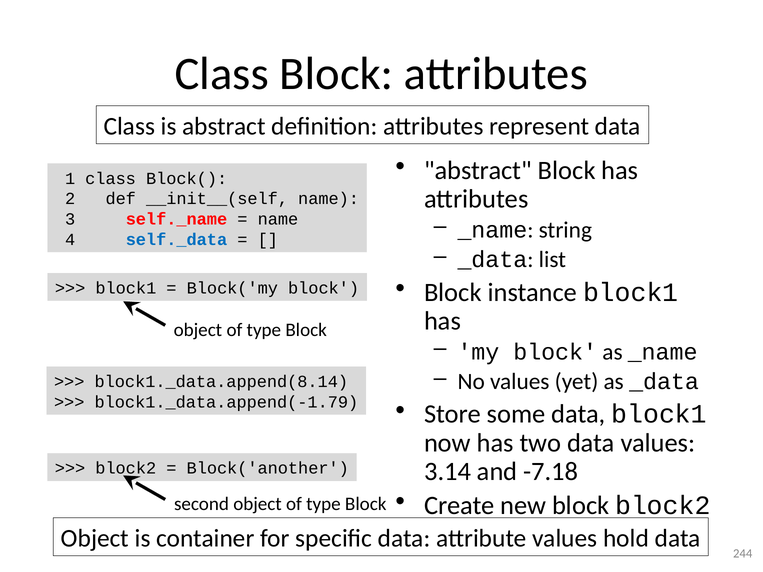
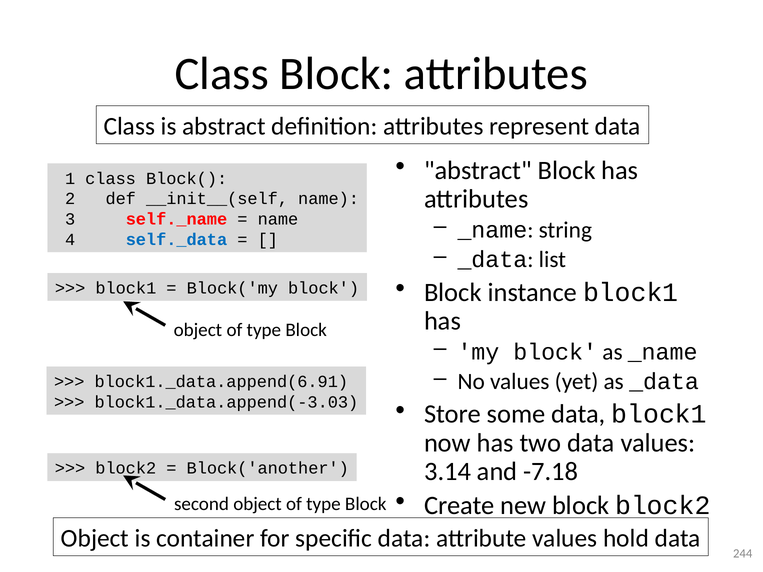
block1._data.append(8.14: block1._data.append(8.14 -> block1._data.append(6.91 (221, 382)
block1._data.append(-1.79: block1._data.append(-1.79 -> block1._data.append(-3.03 (226, 402)
